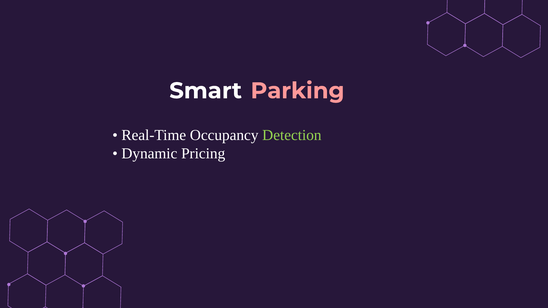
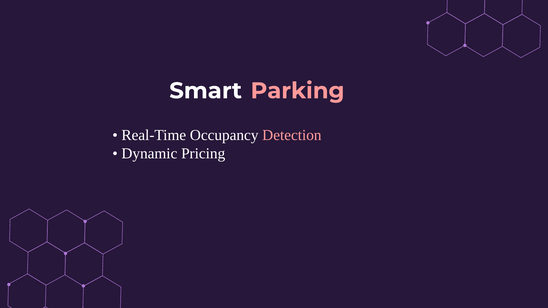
Detection colour: light green -> pink (292, 135)
